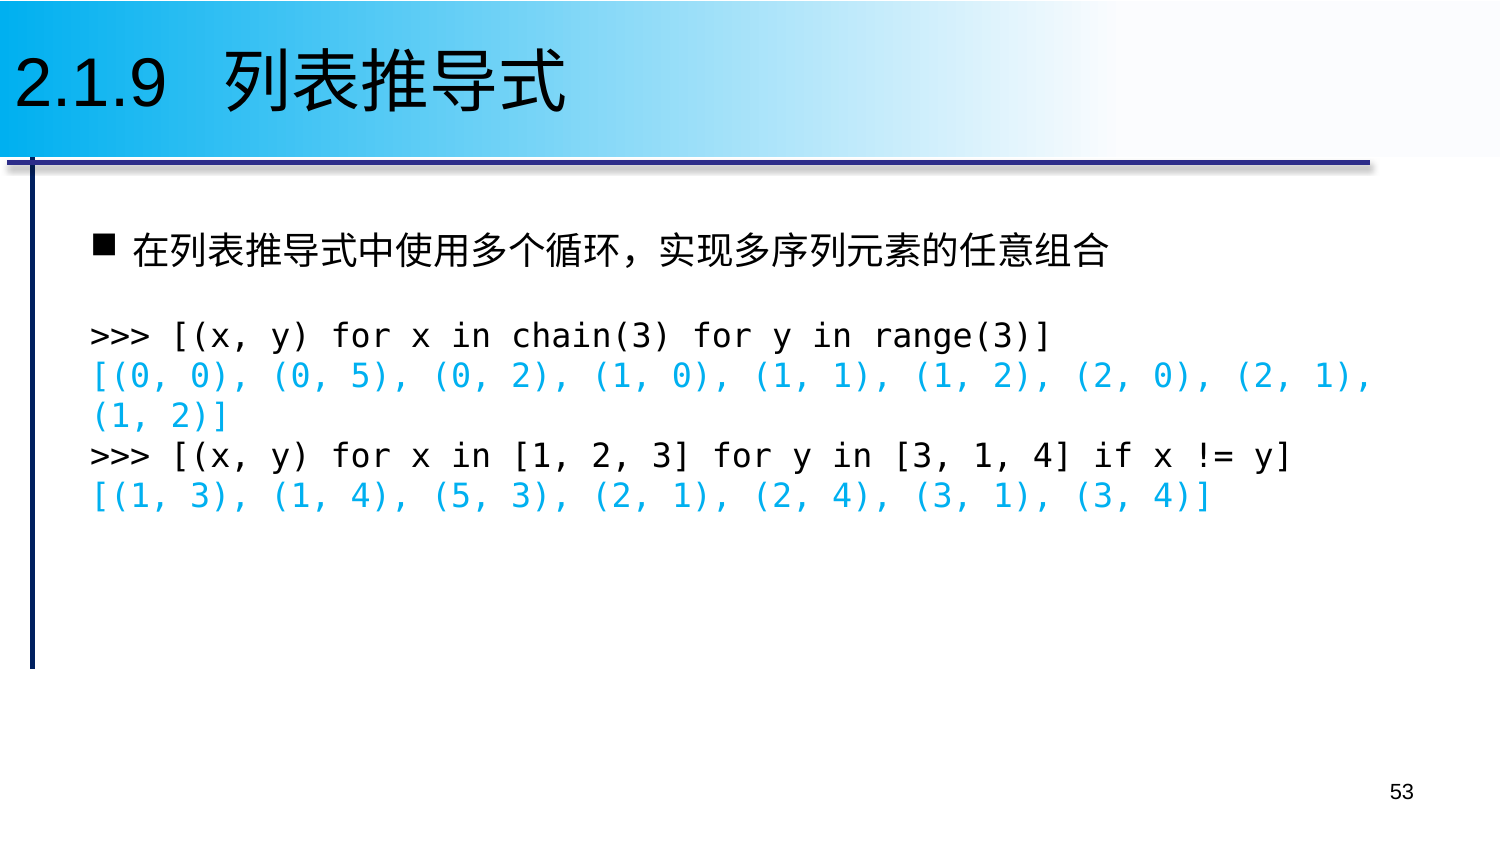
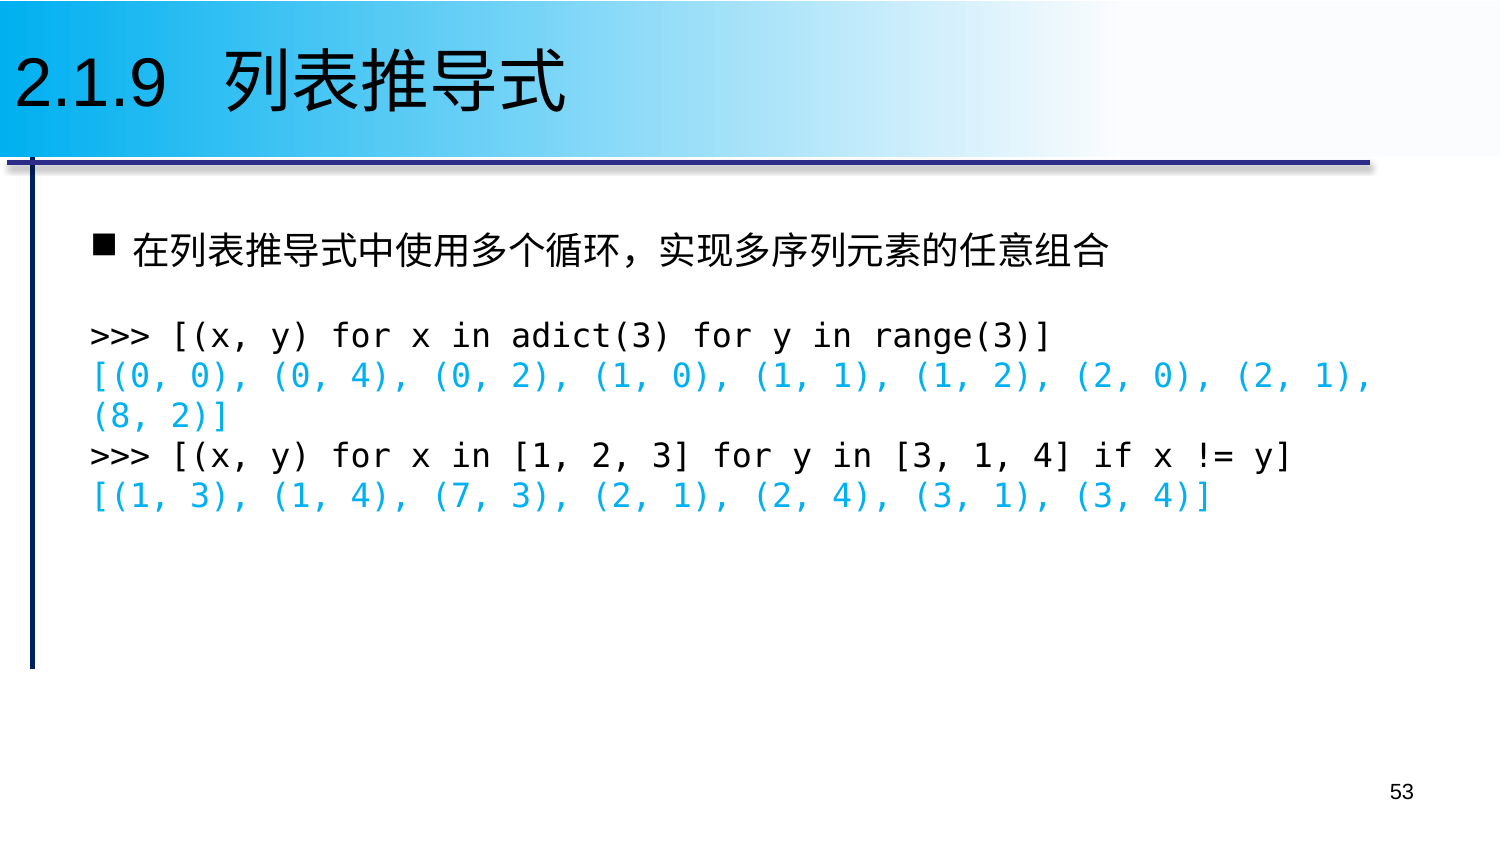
chain(3: chain(3 -> adict(3 (592, 337)
0 5: 5 -> 4 (381, 377)
1: 1 -> 8 (120, 417)
4 5: 5 -> 7 (461, 497)
